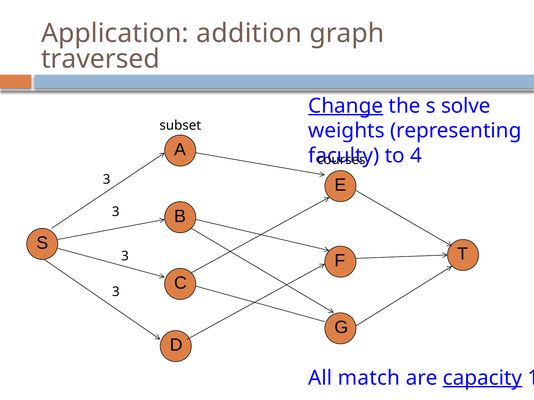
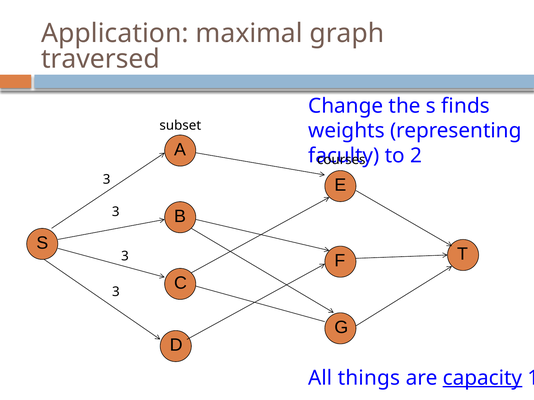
addition: addition -> maximal (249, 33)
Change underline: present -> none (346, 106)
solve: solve -> finds (466, 106)
4: 4 -> 2 (416, 156)
match: match -> things (369, 378)
